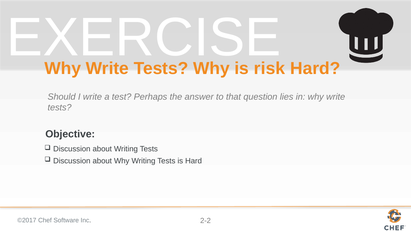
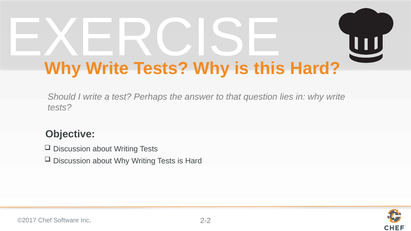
risk: risk -> this (270, 69)
